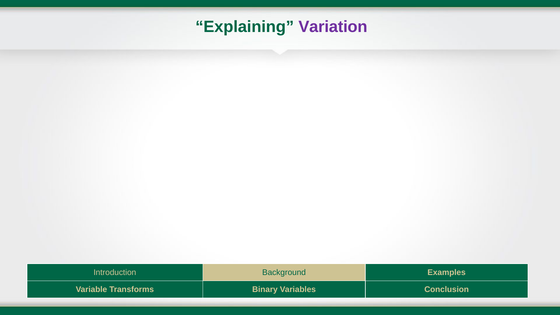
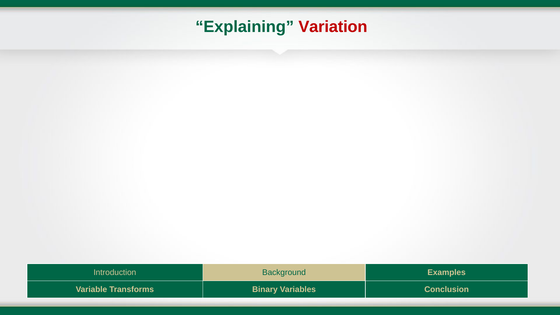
Variation colour: purple -> red (333, 27)
